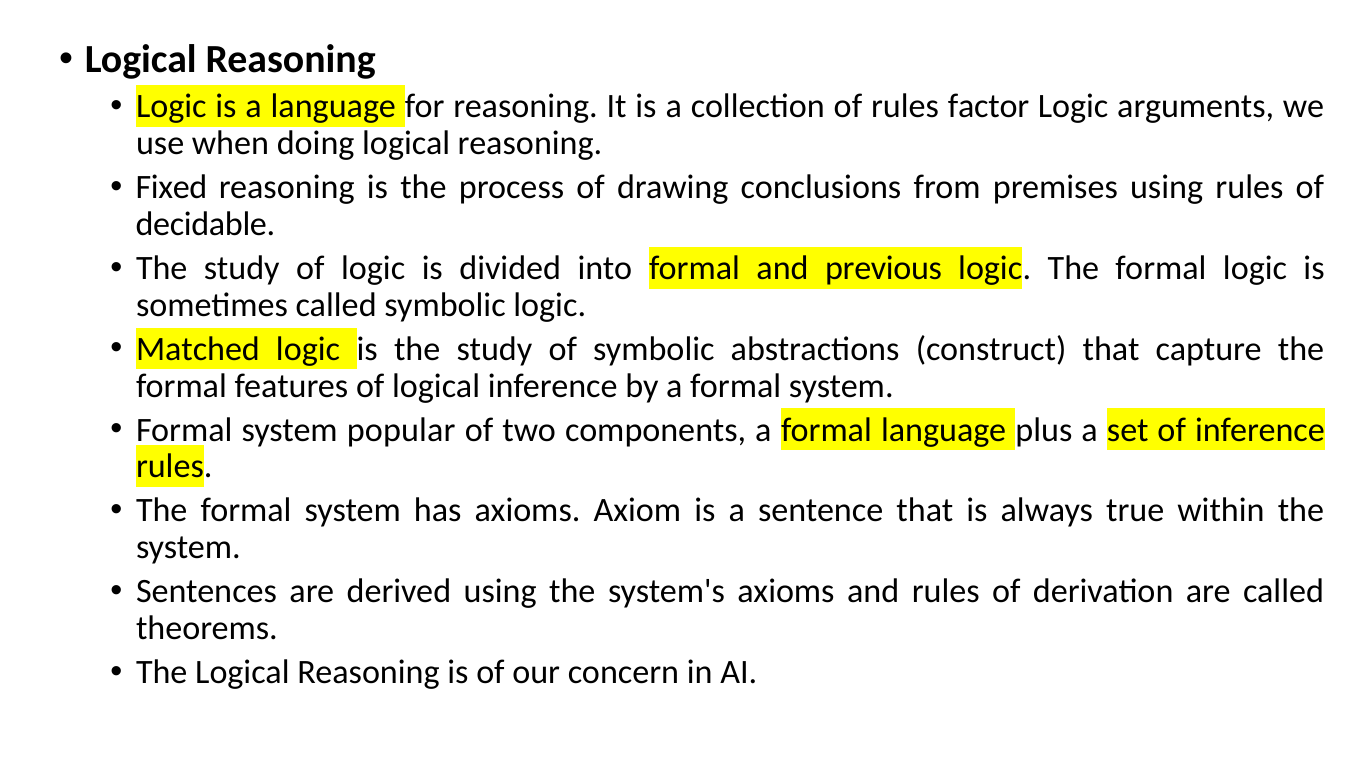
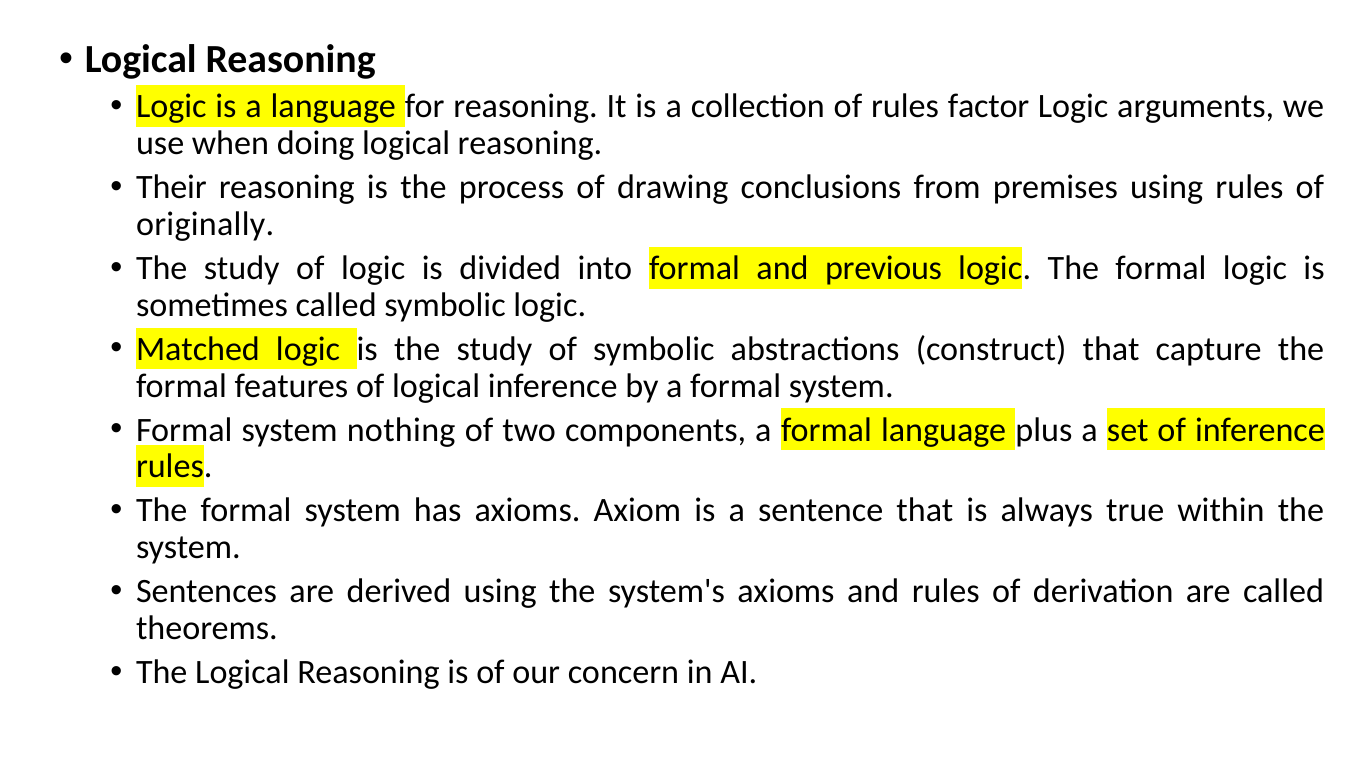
Fixed: Fixed -> Their (171, 187)
decidable: decidable -> originally (205, 224)
popular: popular -> nothing (401, 430)
